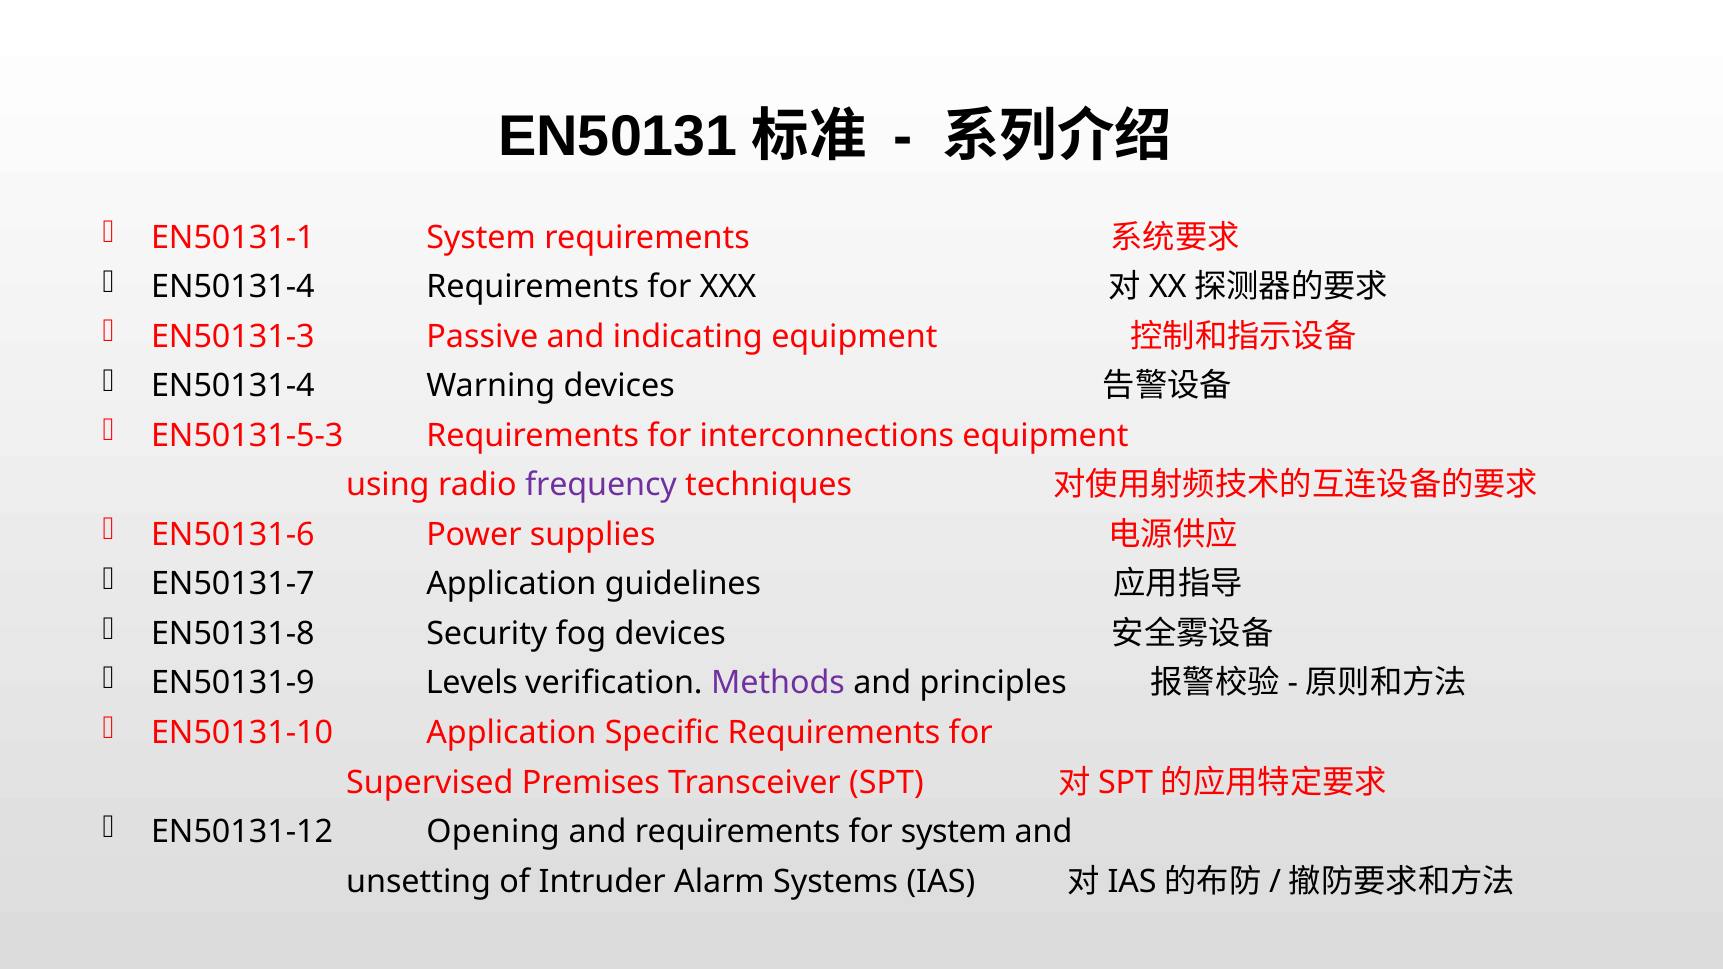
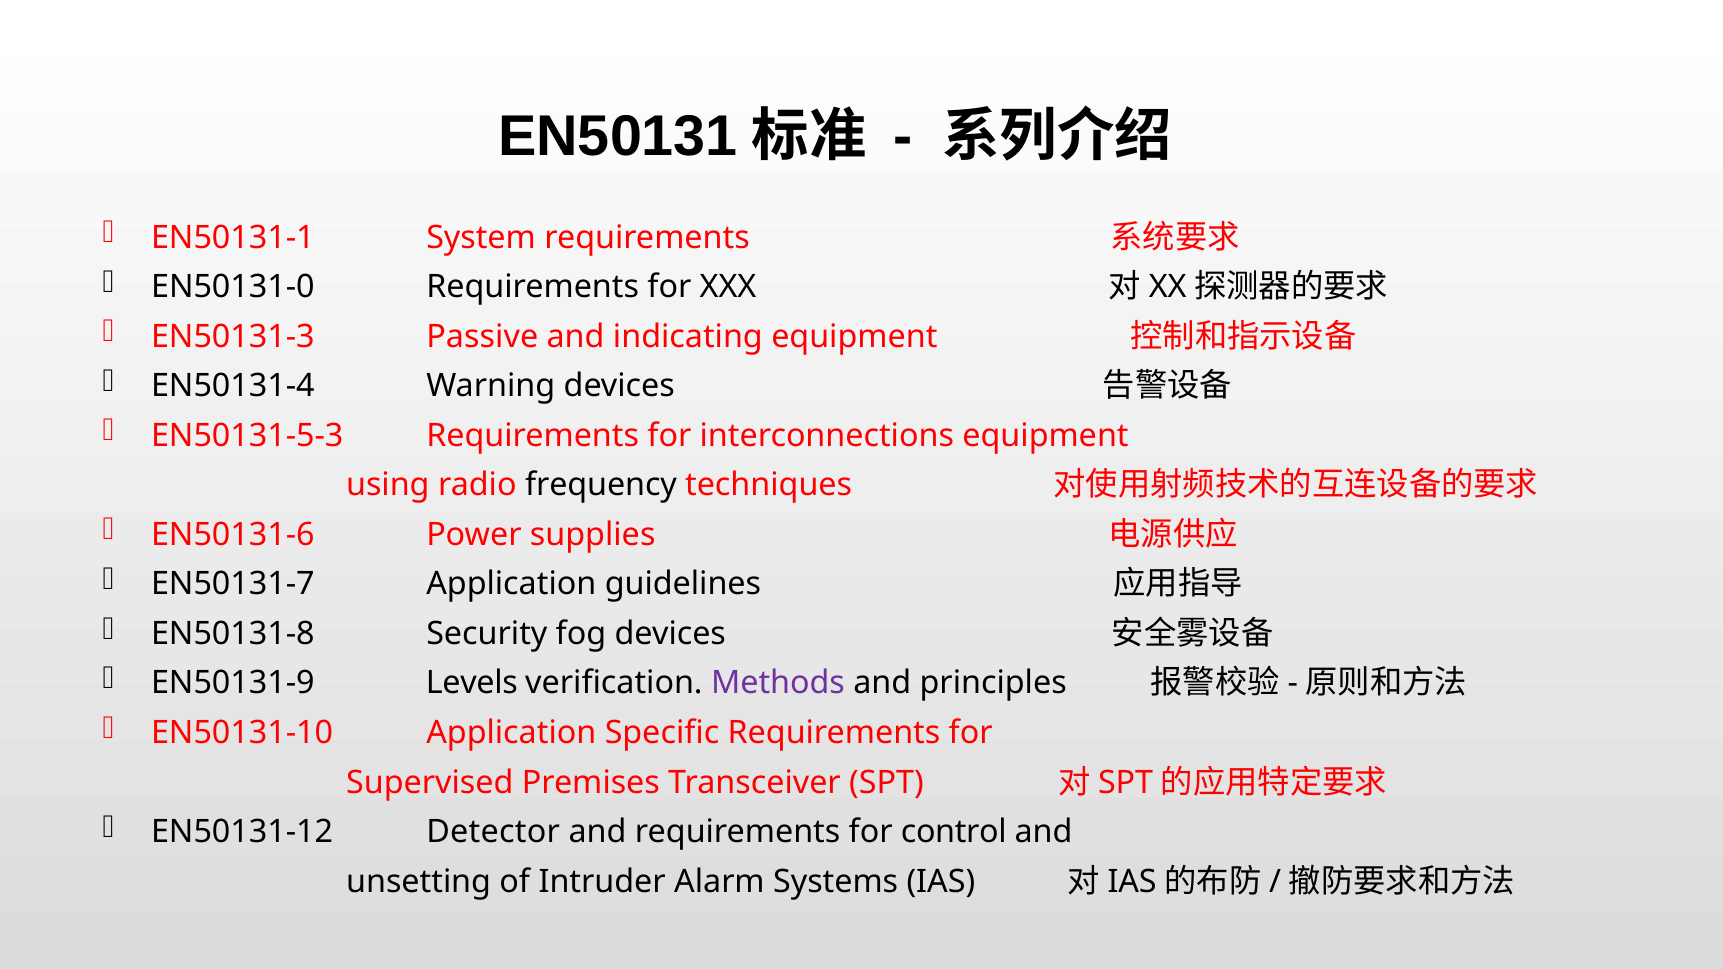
EN50131-4: EN50131-4 -> EN50131-0 (233, 287)
frequency colour: purple -> black (601, 485)
Opening: Opening -> Detector (493, 832)
for system: system -> control (954, 832)
